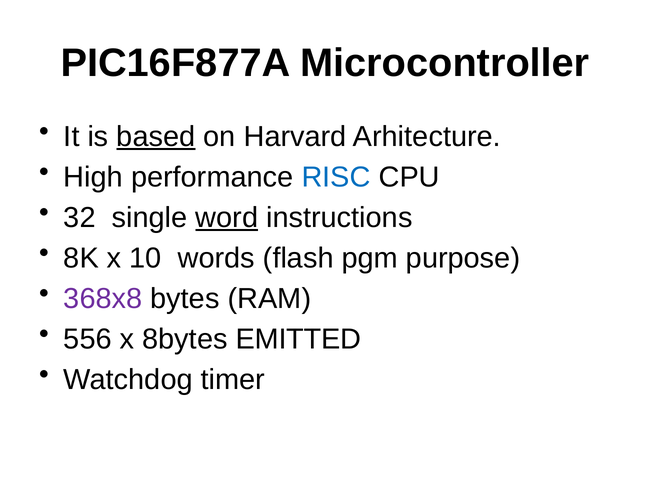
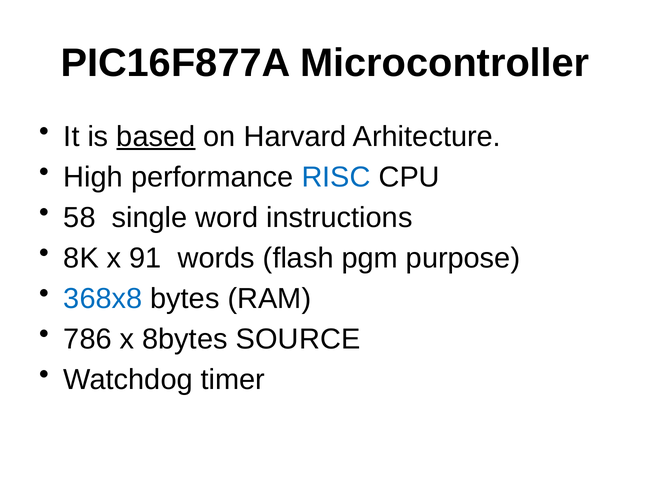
32: 32 -> 58 (80, 218)
word underline: present -> none (227, 218)
10: 10 -> 91 (145, 258)
368x8 colour: purple -> blue (103, 299)
556: 556 -> 786 (88, 339)
EMITTED: EMITTED -> SOURCE (298, 339)
